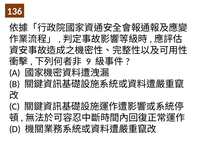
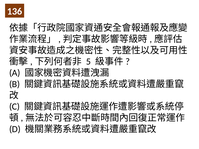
9: 9 -> 5 (88, 62)
